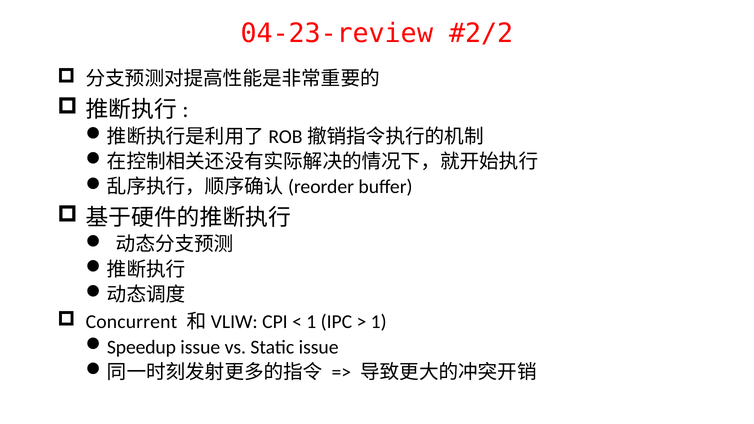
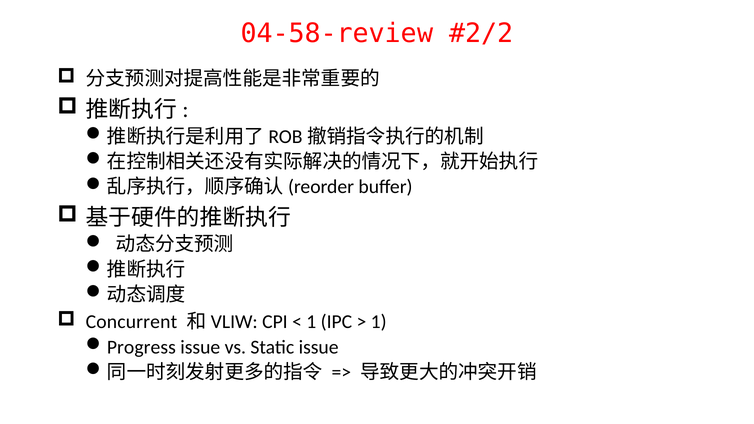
04-23-review: 04-23-review -> 04-58-review (337, 33)
Speedup: Speedup -> Progress (141, 347)
